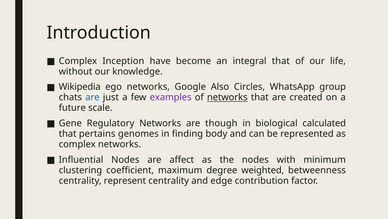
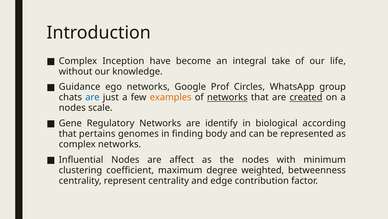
integral that: that -> take (281, 61)
Wikipedia: Wikipedia -> Guidance (80, 87)
Also: Also -> Prof (220, 87)
examples colour: purple -> orange (171, 97)
created underline: none -> present (306, 97)
future: future -> nodes (72, 108)
though: though -> identify (221, 123)
calculated: calculated -> according (324, 123)
